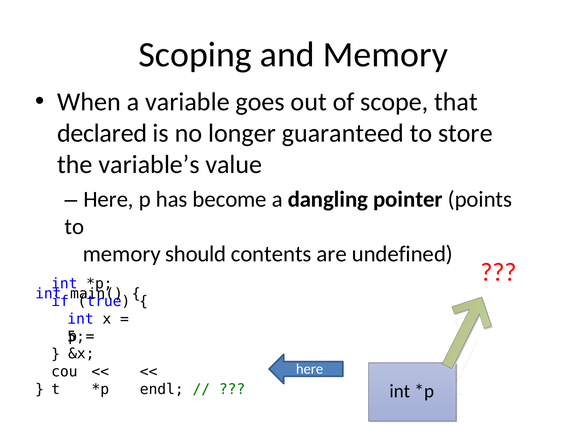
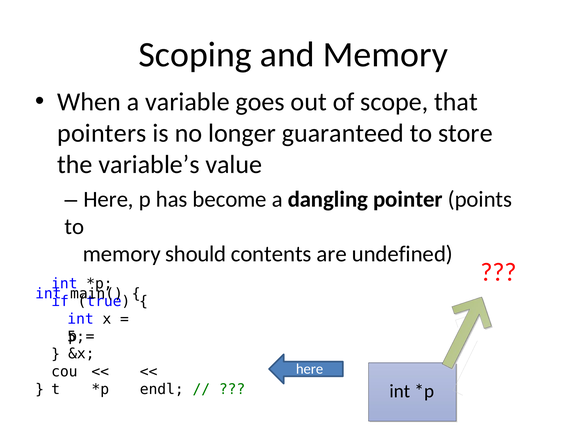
declared: declared -> pointers (102, 133)
